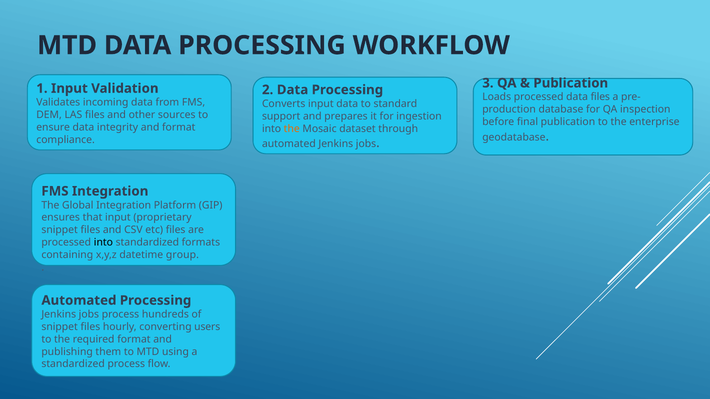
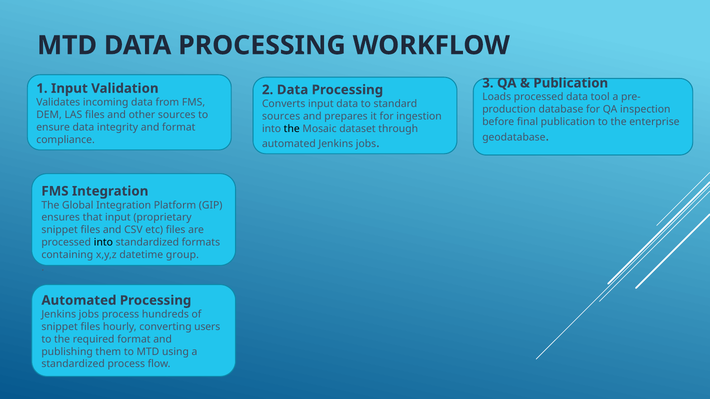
data files: files -> tool (600, 97)
support: support -> sources (281, 116)
the colour: orange -> black (292, 129)
